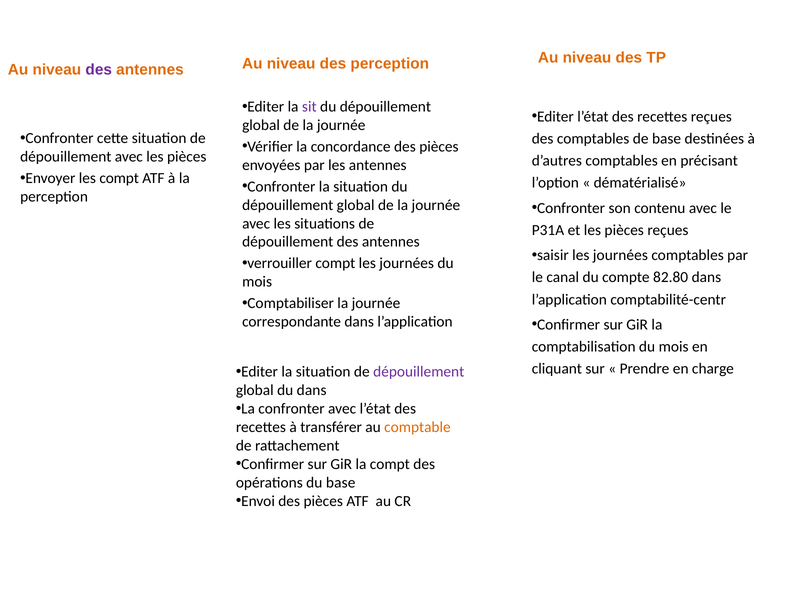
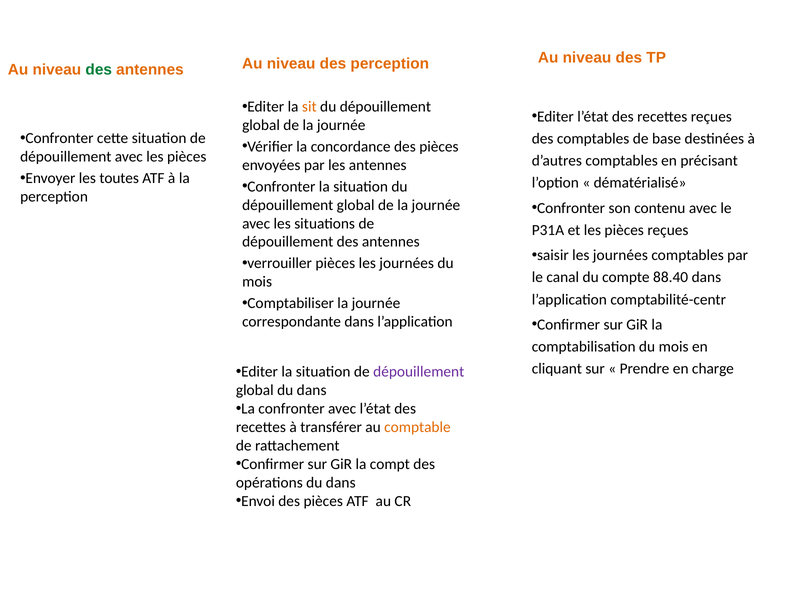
des colour: purple -> green (99, 70)
sit colour: purple -> orange (309, 107)
les compt: compt -> toutes (119, 178)
verrouiller compt: compt -> pièces (335, 263)
82.80: 82.80 -> 88.40 (671, 277)
opérations du base: base -> dans (341, 482)
